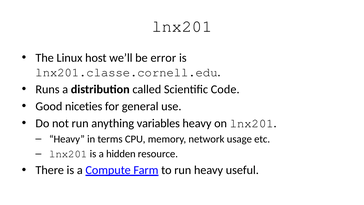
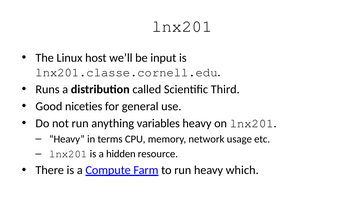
error: error -> input (163, 58)
Code: Code -> Third (225, 89)
useful: useful -> which (242, 170)
